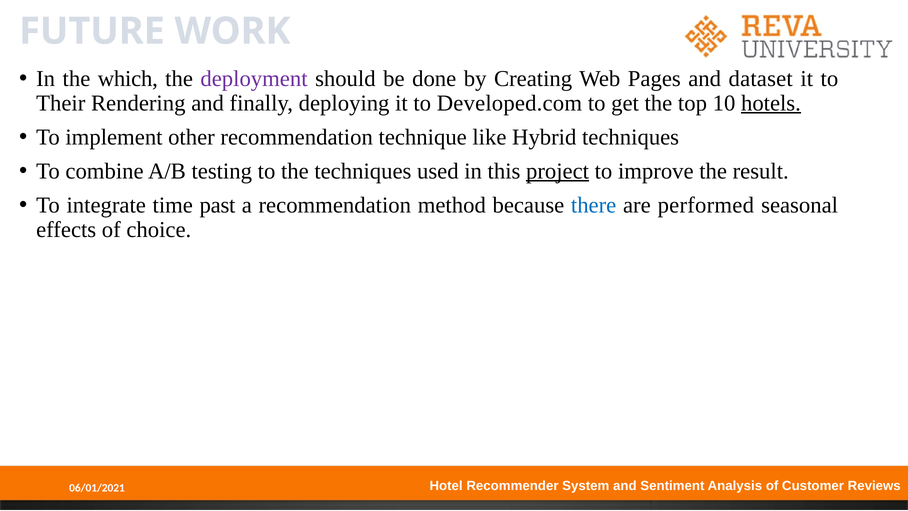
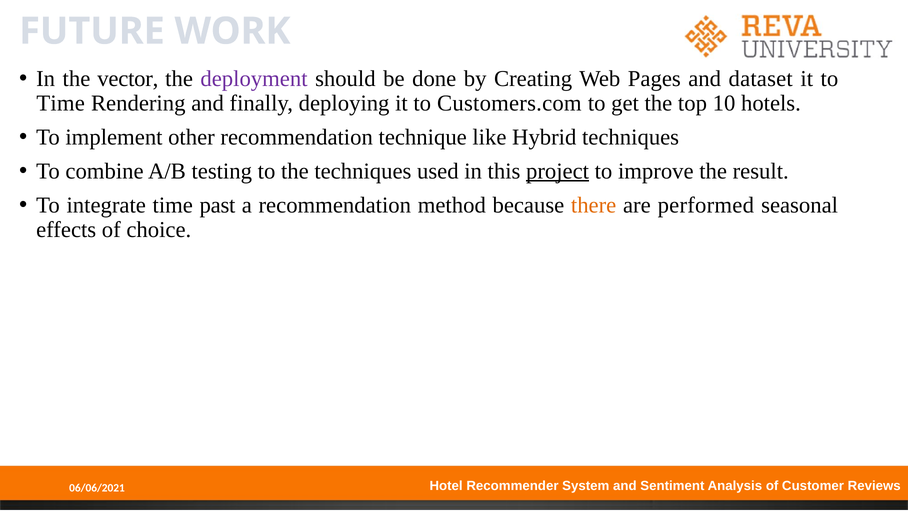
which: which -> vector (128, 78)
Their: Their -> Time (61, 103)
Developed.com: Developed.com -> Customers.com (509, 103)
hotels underline: present -> none (771, 103)
there colour: blue -> orange (594, 205)
06/01/2021: 06/01/2021 -> 06/06/2021 (97, 488)
